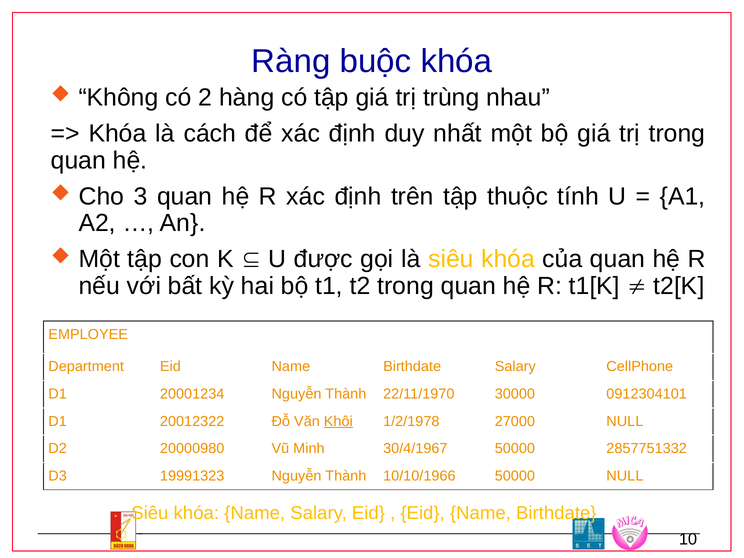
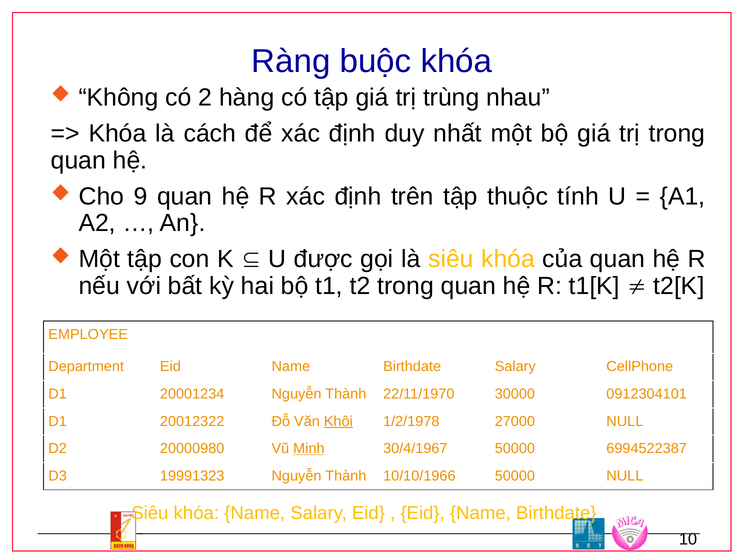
3: 3 -> 9 (141, 196)
Minh underline: none -> present (309, 449)
2857751332: 2857751332 -> 6994522387 (647, 449)
